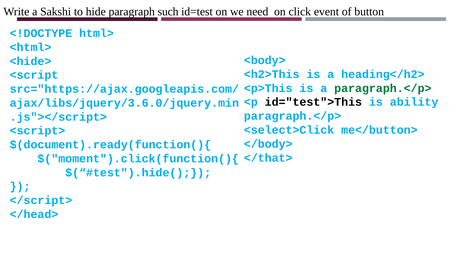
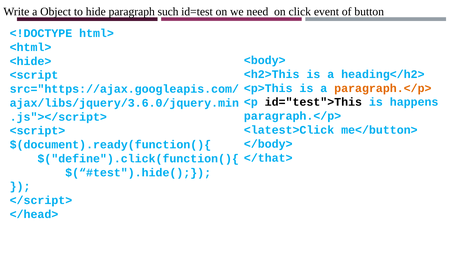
Sakshi: Sakshi -> Object (56, 12)
paragraph.</p> colour: green -> orange (383, 88)
ability: ability -> happens (414, 102)
<select>Click: <select>Click -> <latest>Click (289, 130)
$("moment").click(function(){: $("moment").click(function(){ -> $("define").click(function(){ (138, 158)
